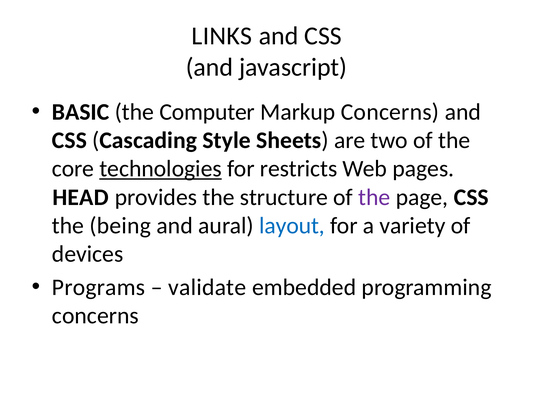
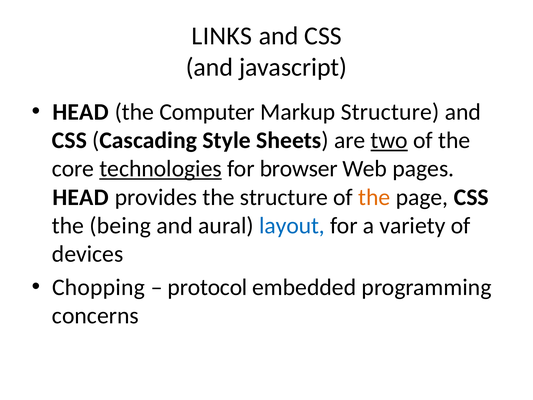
BASIC: BASIC -> HEAD (81, 112)
Markup Concerns: Concerns -> Structure (390, 112)
two underline: none -> present (389, 140)
restricts: restricts -> browser (299, 169)
the colour: purple -> orange (374, 197)
Programs: Programs -> Chopping (99, 287)
validate: validate -> protocol (207, 287)
